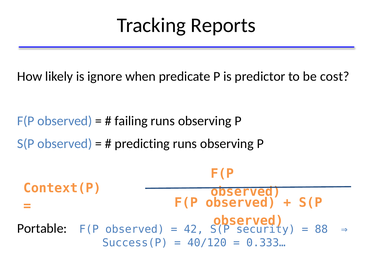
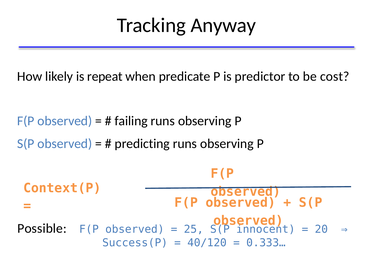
Reports: Reports -> Anyway (223, 25)
ignore: ignore -> repeat (105, 76)
Portable: Portable -> Possible (42, 228)
42: 42 -> 25 (194, 229)
security: security -> innocent (266, 229)
88: 88 -> 20 (321, 229)
